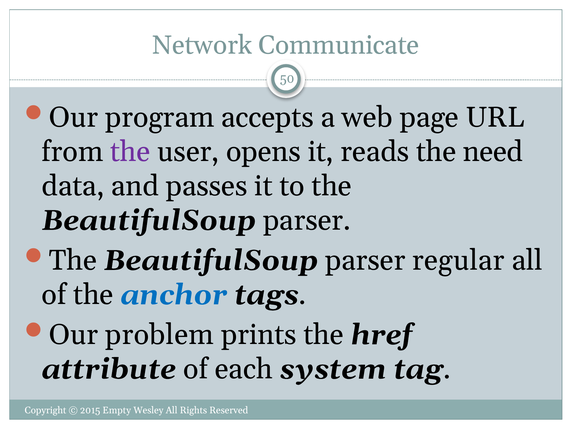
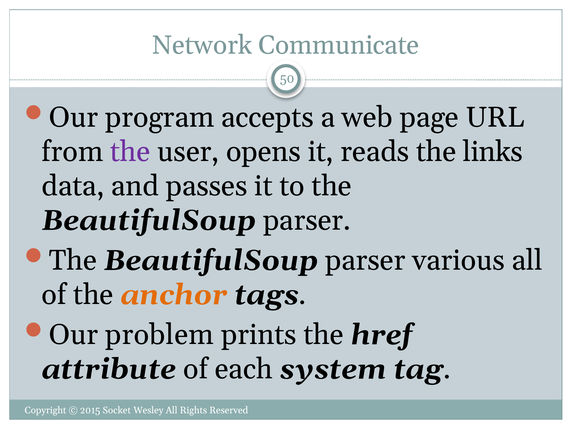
need: need -> links (493, 152)
regular: regular -> various (459, 261)
anchor colour: blue -> orange (174, 295)
Empty: Empty -> Socket (117, 410)
